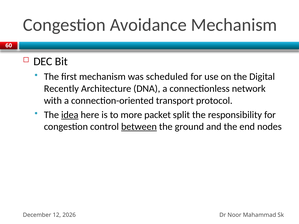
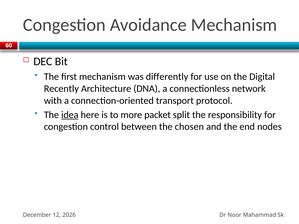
scheduled: scheduled -> differently (167, 77)
between underline: present -> none (139, 127)
ground: ground -> chosen (189, 127)
